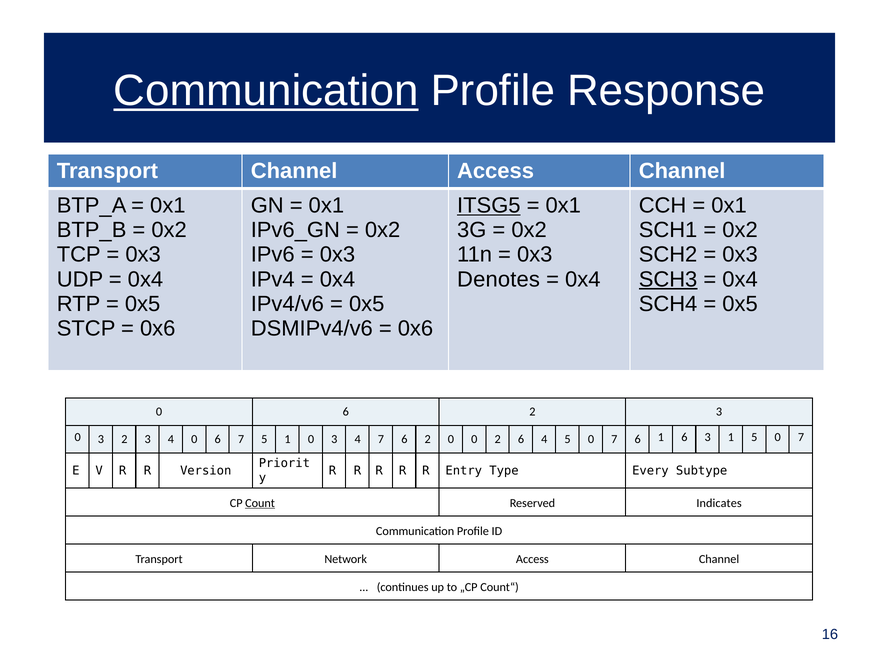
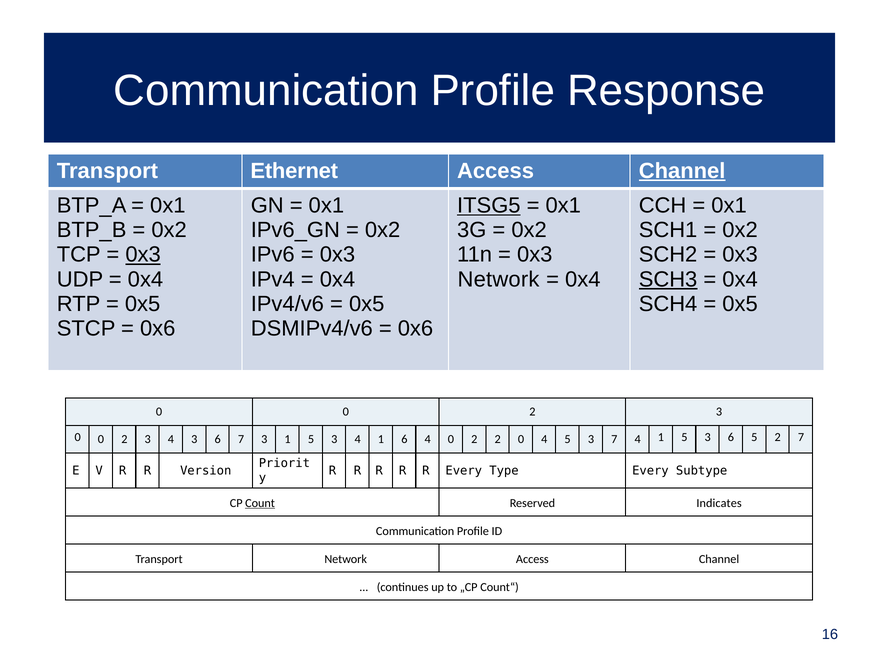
Communication underline: present -> none (266, 91)
Transport Channel: Channel -> Ethernet (294, 171)
Channel underline: none -> present (682, 171)
0x3 underline: none -> present (143, 255)
Denotes: Denotes -> Network (498, 279)
6: 6 -> 0 (346, 412)
3: 3 -> 0 (101, 440)
4 0: 0 -> 3 (194, 440)
7 5: 5 -> 3 (264, 440)
0: 0 -> 5 (311, 440)
3 4 7: 7 -> 1 (381, 440)
2: 2 -> 4 (428, 440)
0: 0 -> 2 (474, 440)
2 6: 6 -> 0 (521, 440)
4 5 0: 0 -> 3 (591, 440)
6: 6 -> 4 (638, 440)
6: 6 -> 5 (684, 438)
1: 1 -> 6 (731, 438)
0: 0 -> 2 (778, 438)
R Entry: Entry -> Every (464, 471)
